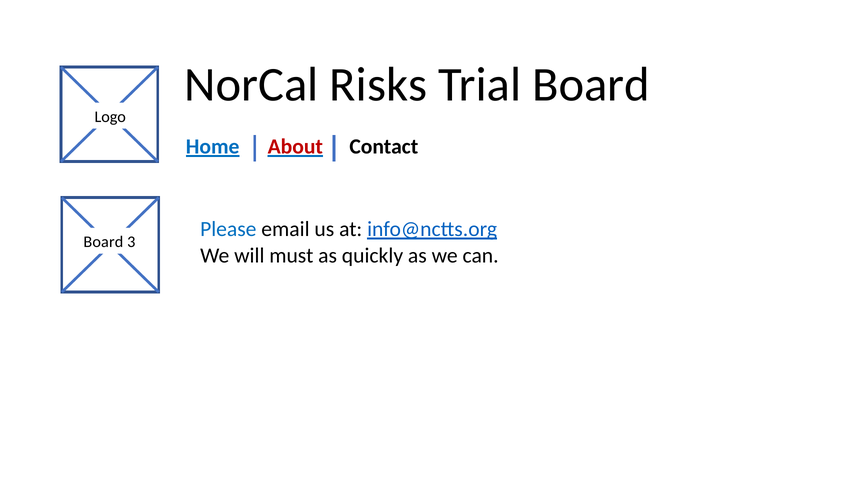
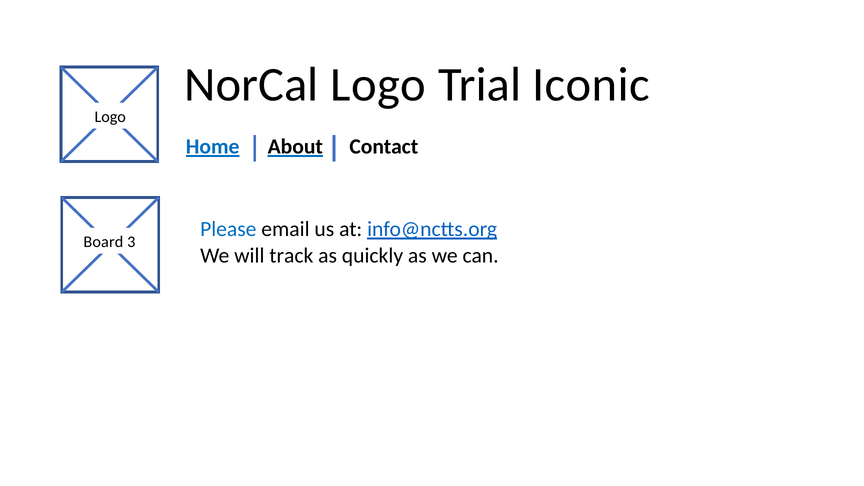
NorCal Risks: Risks -> Logo (378, 85)
Trial Board: Board -> Iconic (591, 85)
About colour: red -> black (295, 147)
must: must -> track (291, 256)
